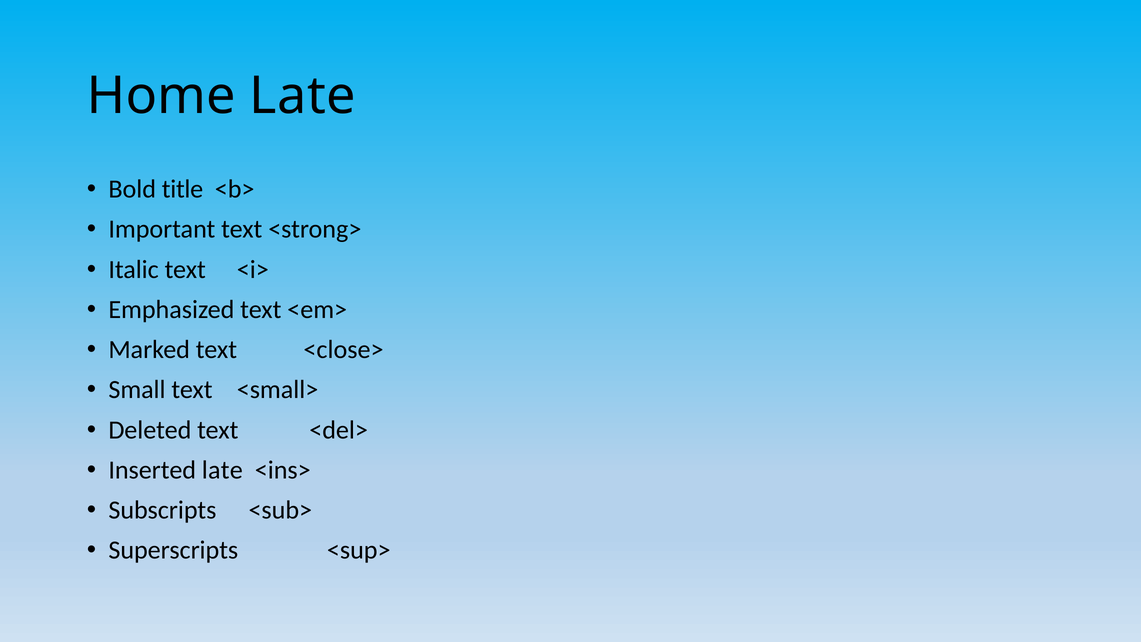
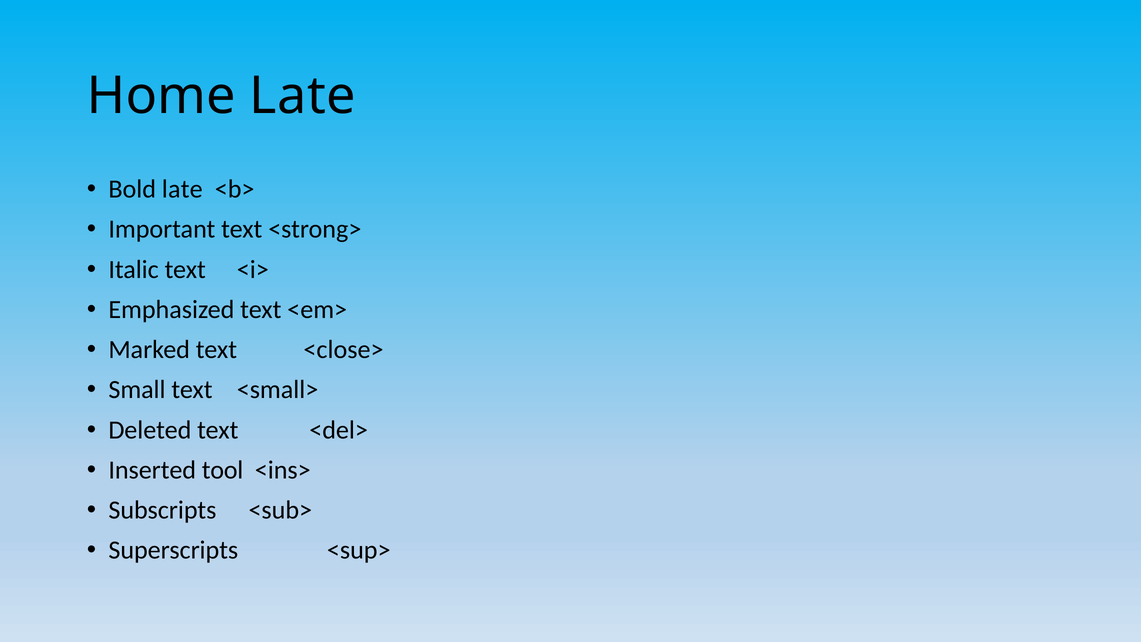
Bold title: title -> late (182, 189)
Inserted late: late -> tool (223, 470)
